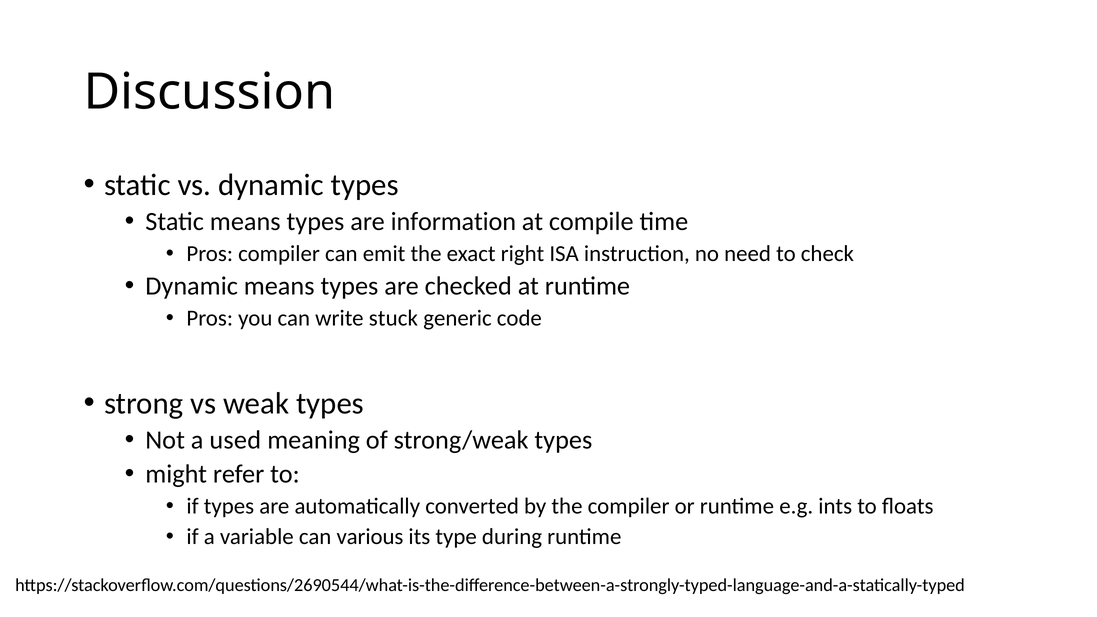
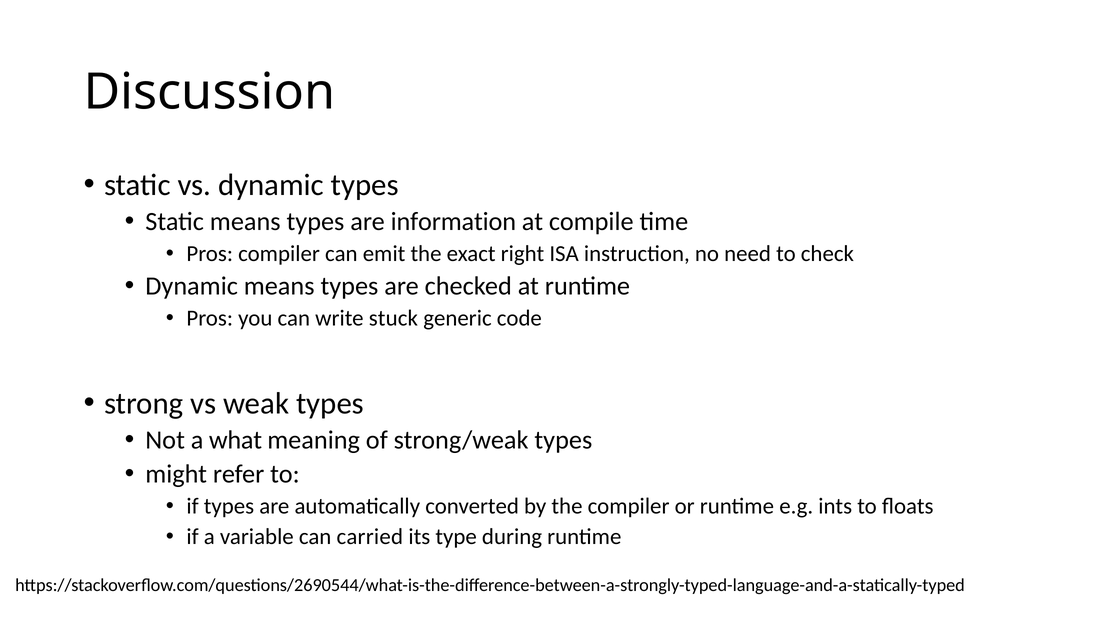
used: used -> what (236, 440)
various: various -> carried (370, 537)
